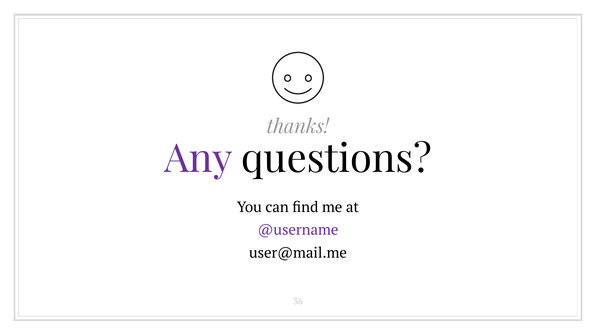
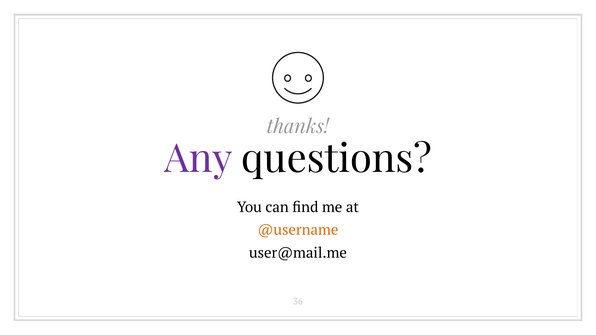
@username colour: purple -> orange (298, 230)
